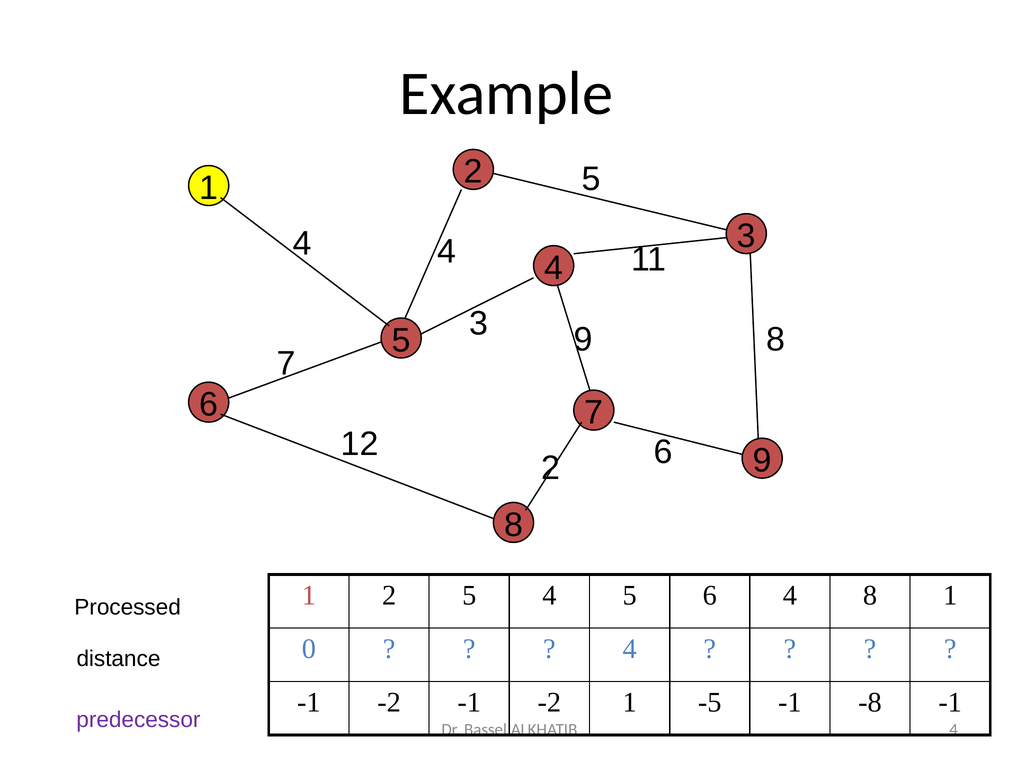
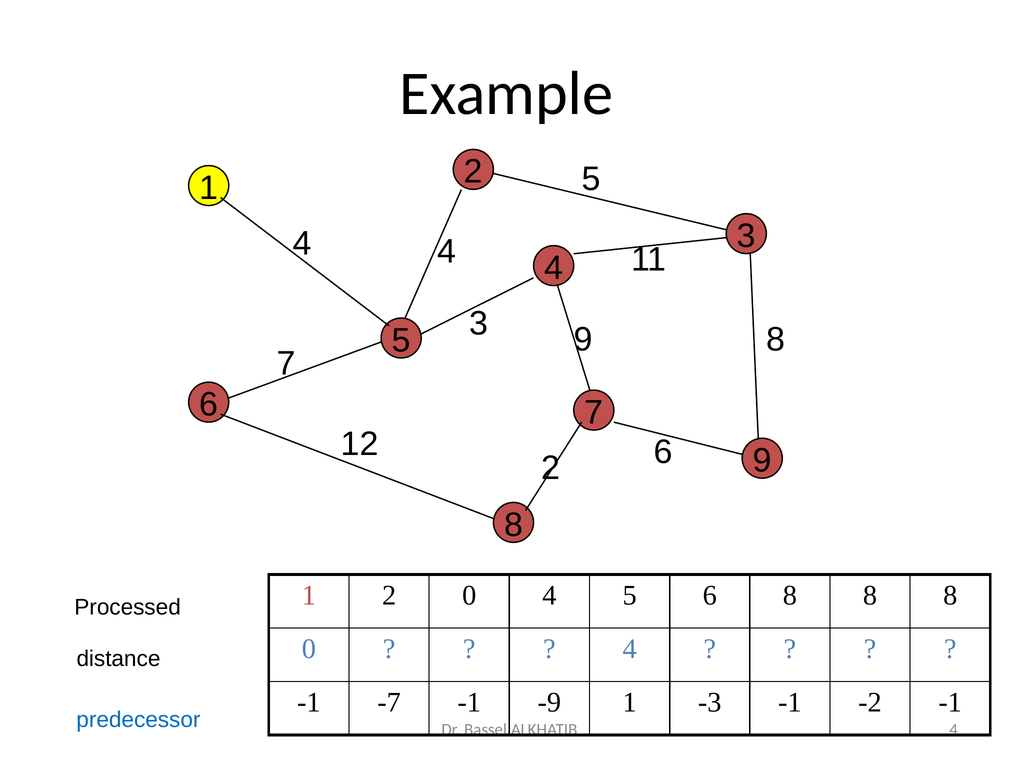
1 2 5: 5 -> 0 (469, 596)
6 4: 4 -> 8 (790, 596)
1: 1 -> 8 (950, 596)
-2: -2 -> -7 (389, 703)
-2: -2 -> -9 (549, 703)
-5: -5 -> -3 (710, 703)
-8: -8 -> -2 (870, 703)
predecessor colour: purple -> blue (138, 720)
